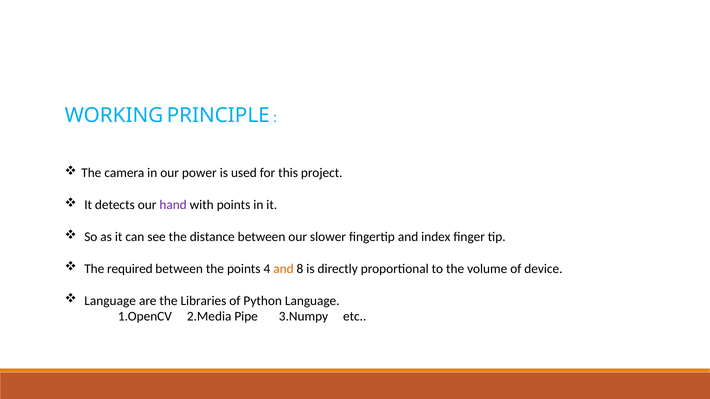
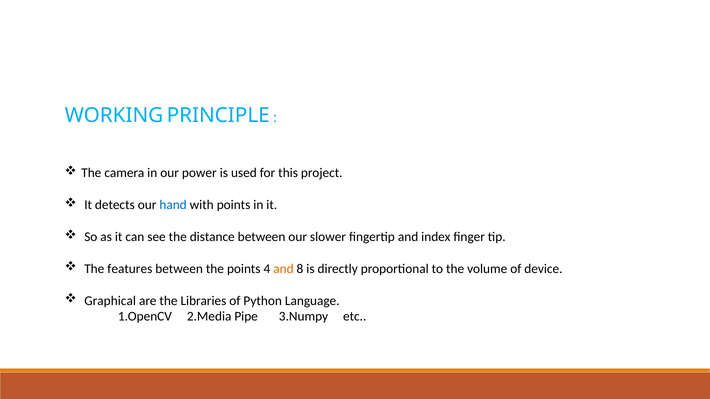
hand colour: purple -> blue (173, 205)
required: required -> features (130, 269)
Language: Language -> Graphical (110, 301)
